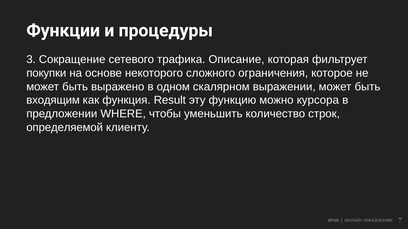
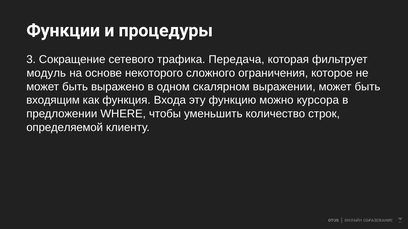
Описание: Описание -> Передача (236, 60)
покупки: покупки -> модуль (46, 73)
Result: Result -> Входа (170, 100)
